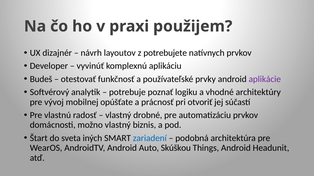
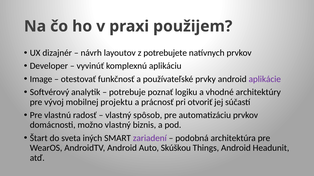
Budeš: Budeš -> Image (41, 79)
opúšťate: opúšťate -> projektu (117, 102)
drobné: drobné -> spôsob (148, 116)
zariadení colour: blue -> purple (150, 139)
